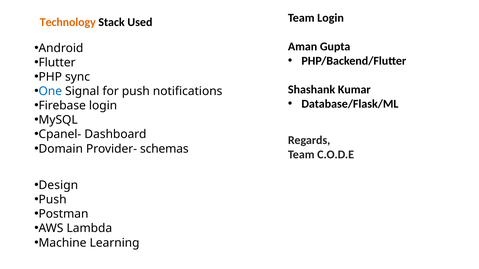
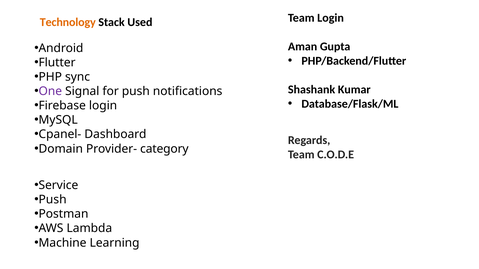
One colour: blue -> purple (50, 91)
schemas: schemas -> category (164, 149)
Design: Design -> Service (58, 186)
